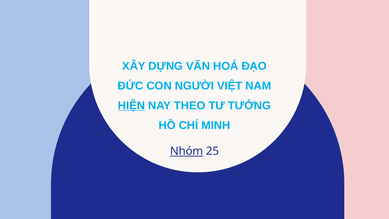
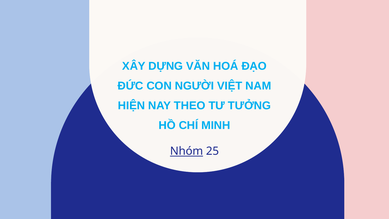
HIỆN underline: present -> none (131, 106)
